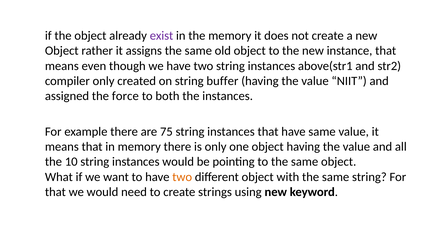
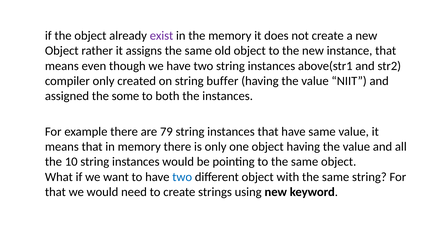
force: force -> some (125, 96)
75: 75 -> 79 (166, 132)
two colour: orange -> blue (182, 177)
